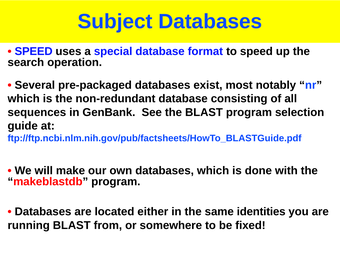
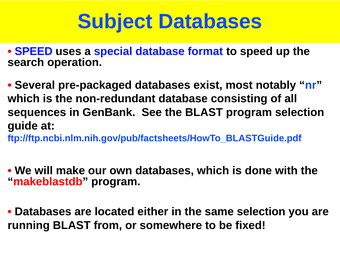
same identities: identities -> selection (261, 212)
